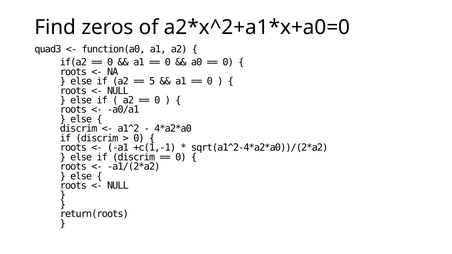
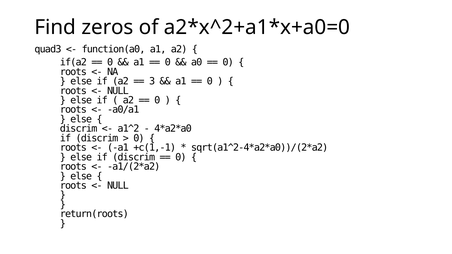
5: 5 -> 3 (152, 81)
